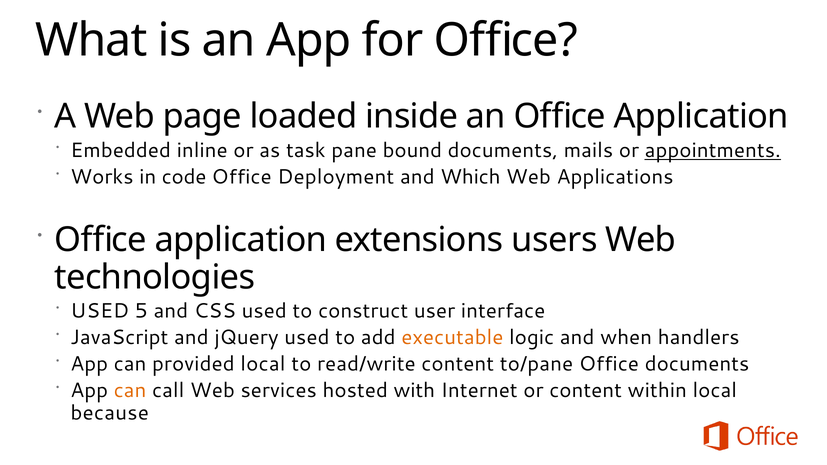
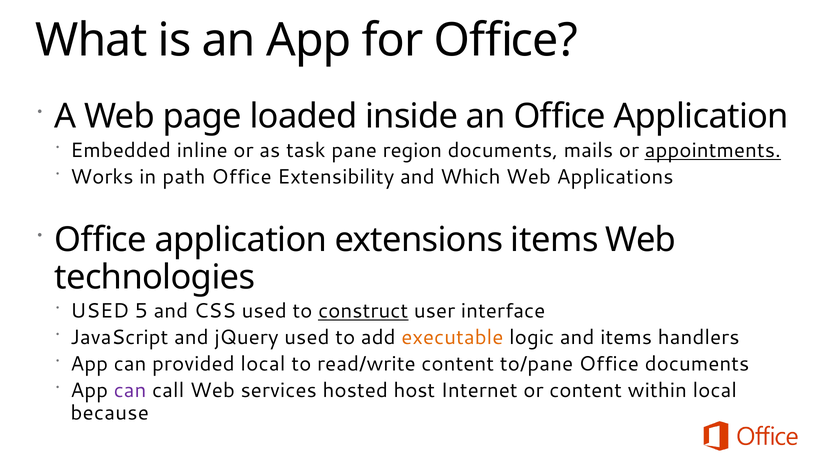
bound: bound -> region (412, 151)
code: code -> path (184, 177)
Deployment: Deployment -> Extensibility (336, 177)
extensions users: users -> items (555, 240)
construct underline: none -> present (363, 311)
and when: when -> items (626, 338)
can colour: orange -> purple (130, 391)
with: with -> host (414, 391)
